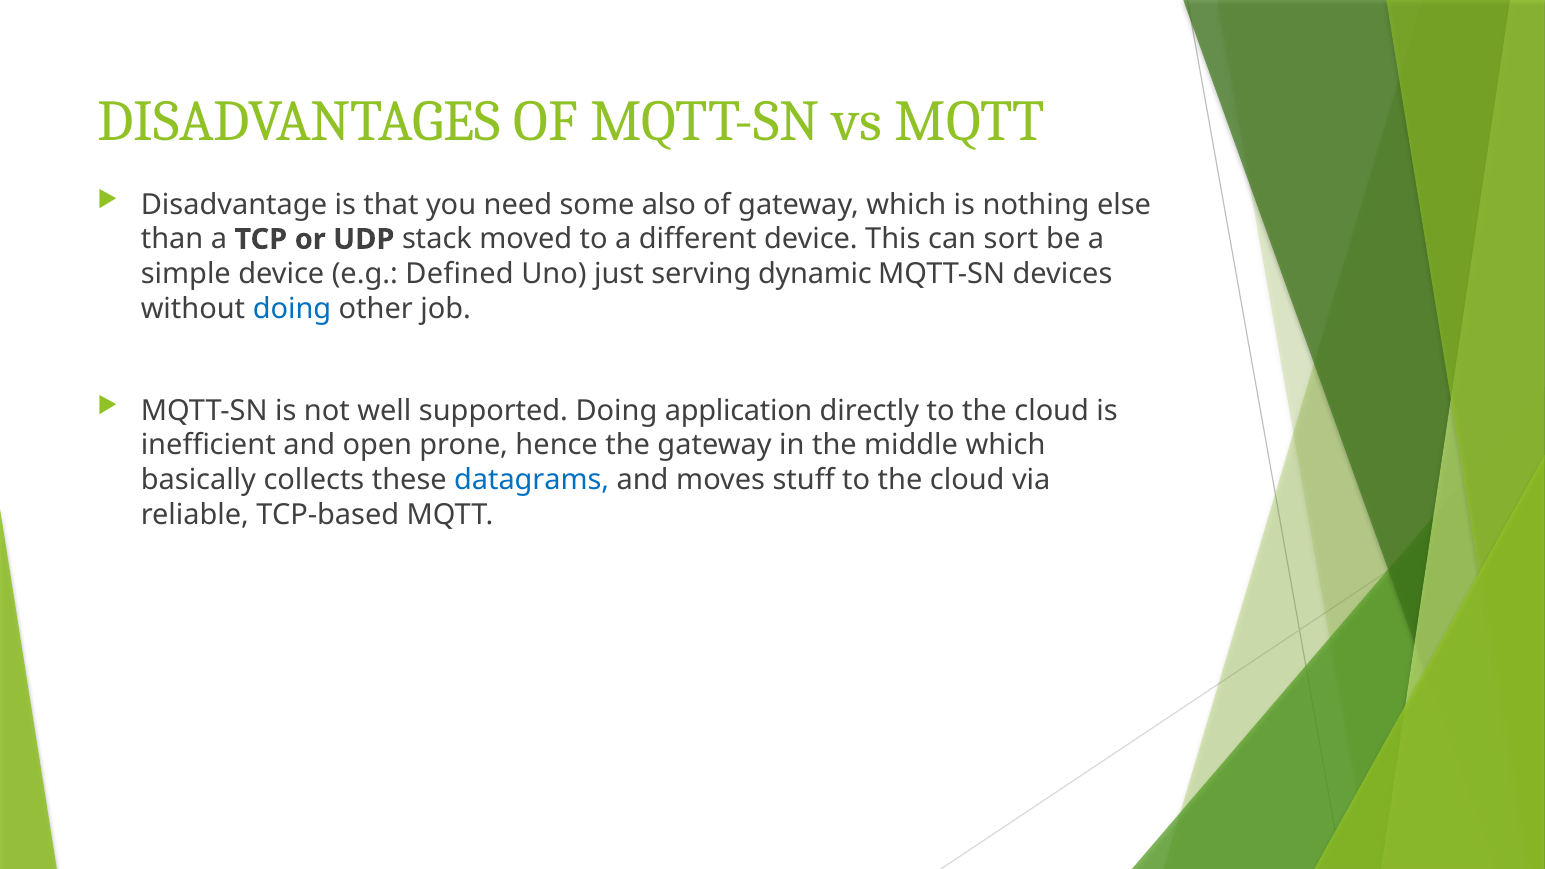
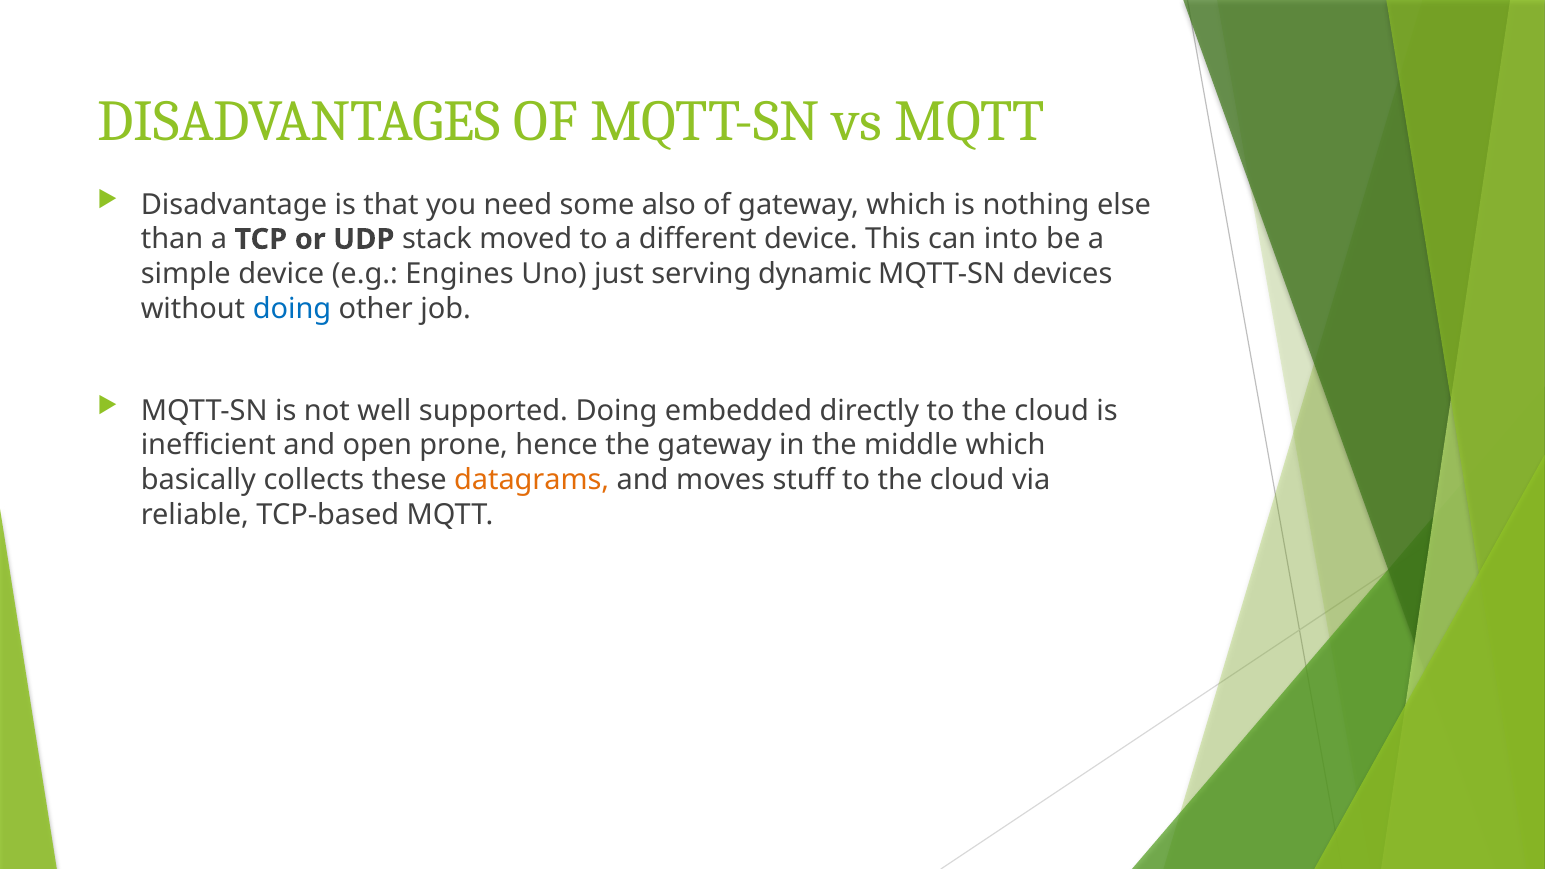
sort: sort -> into (1011, 239)
Defined: Defined -> Engines (460, 274)
application: application -> embedded (739, 411)
datagrams colour: blue -> orange (532, 480)
